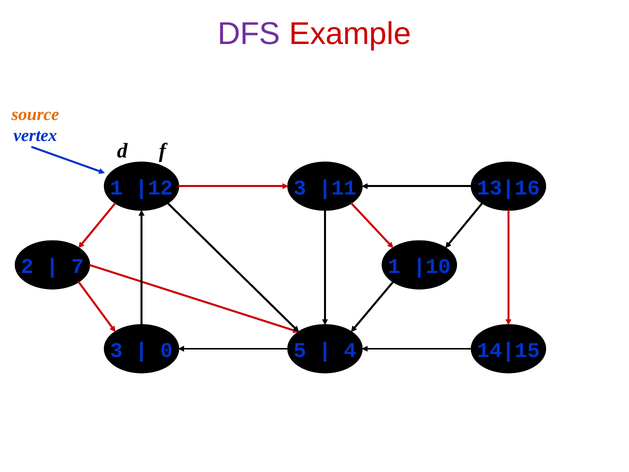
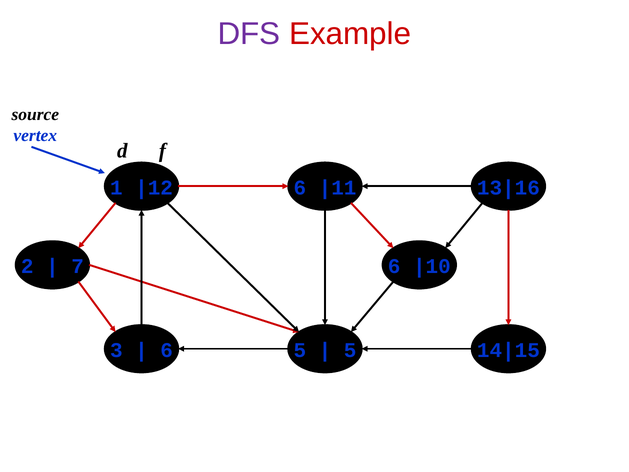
source colour: orange -> black (35, 114)
3: 3 -> 6 (300, 188)
7 1: 1 -> 6 (394, 266)
0: 0 -> 6 (167, 350)
4: 4 -> 5 (350, 350)
